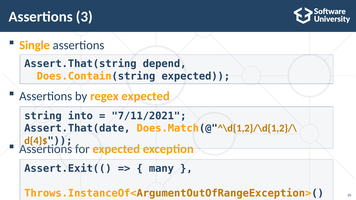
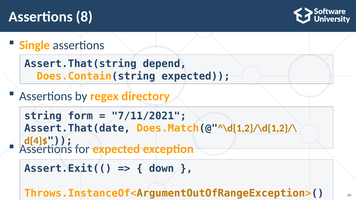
3: 3 -> 8 (84, 17)
regex expected: expected -> directory (146, 96)
into: into -> form (80, 116)
many: many -> down (161, 169)
